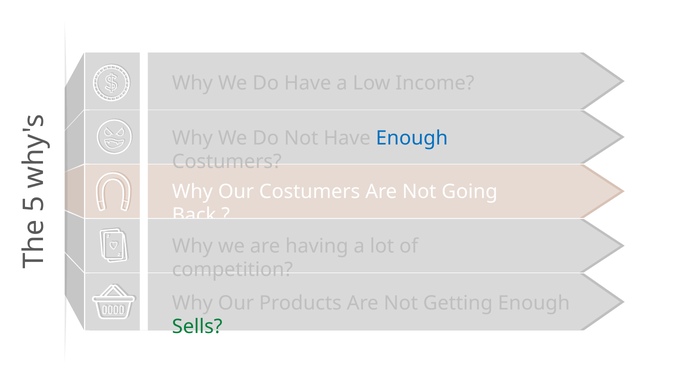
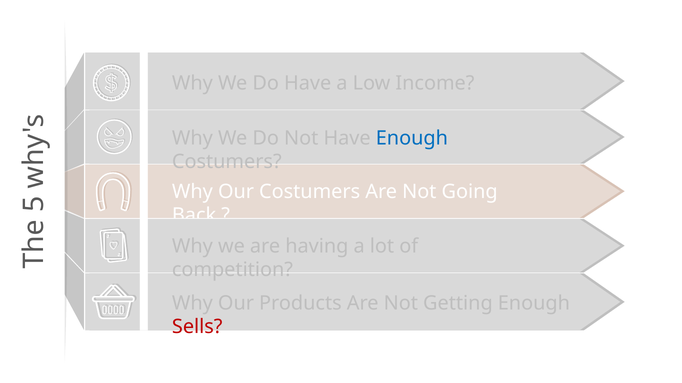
Sells colour: green -> red (197, 327)
